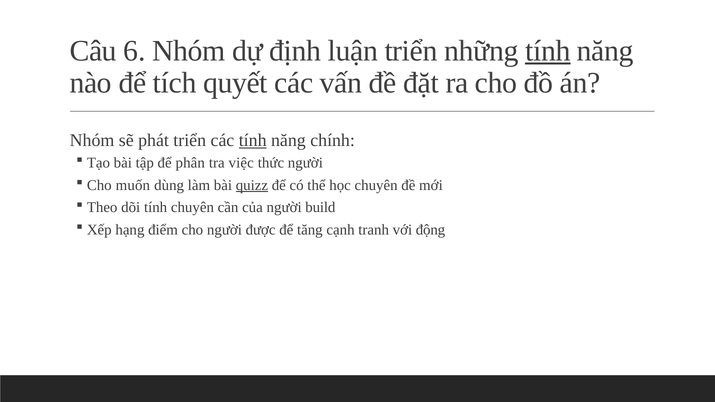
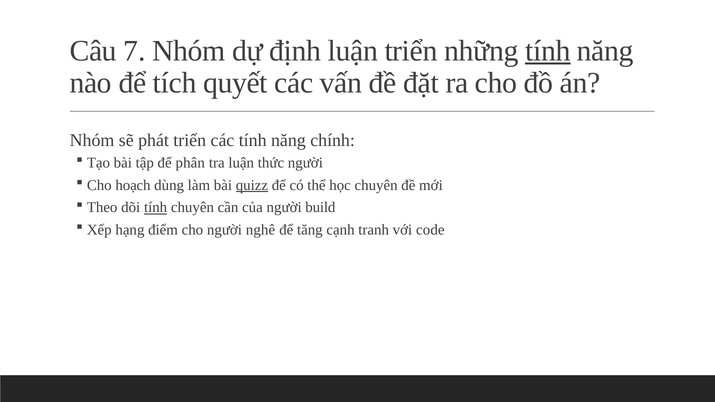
6: 6 -> 7 (135, 51)
tính underline: present -> none (253, 140)
tra việc: việc -> luận (241, 163)
muốn: muốn -> hoạch (133, 185)
tính underline: none -> present (156, 208)
được: được -> nghê (260, 230)
động: động -> code (430, 230)
